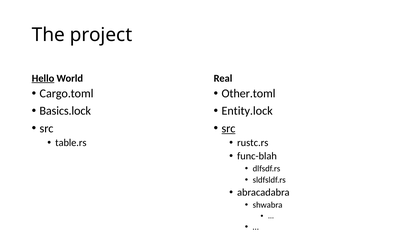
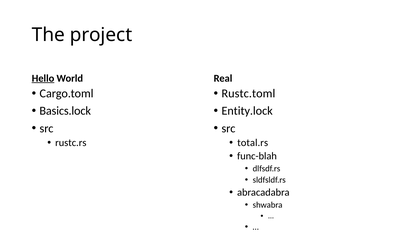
Other.toml: Other.toml -> Rustc.toml (248, 94)
src underline: present -> none (228, 128)
table.rs: table.rs -> rustc.rs (71, 143)
rustc.rs: rustc.rs -> total.rs (253, 143)
